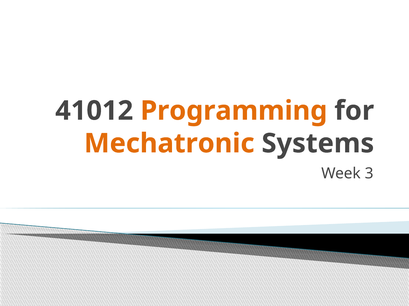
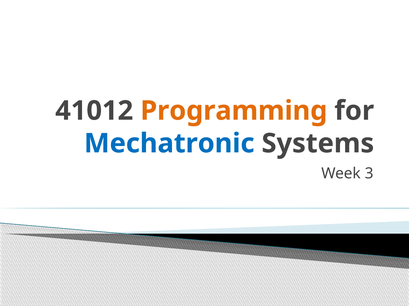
Mechatronic colour: orange -> blue (169, 144)
